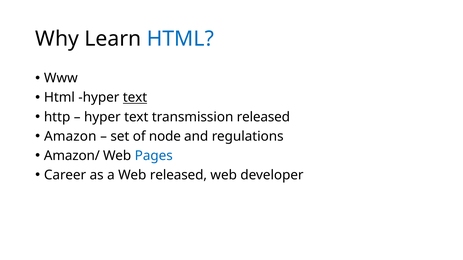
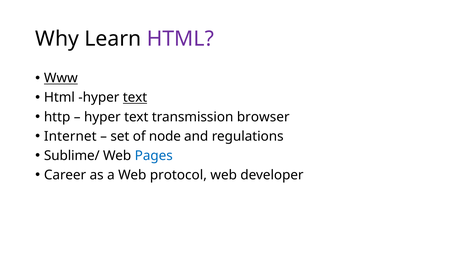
HTML colour: blue -> purple (180, 39)
Www underline: none -> present (61, 78)
transmission released: released -> browser (263, 117)
Amazon: Amazon -> Internet (70, 137)
Amazon/: Amazon/ -> Sublime/ (72, 156)
Web released: released -> protocol (178, 175)
